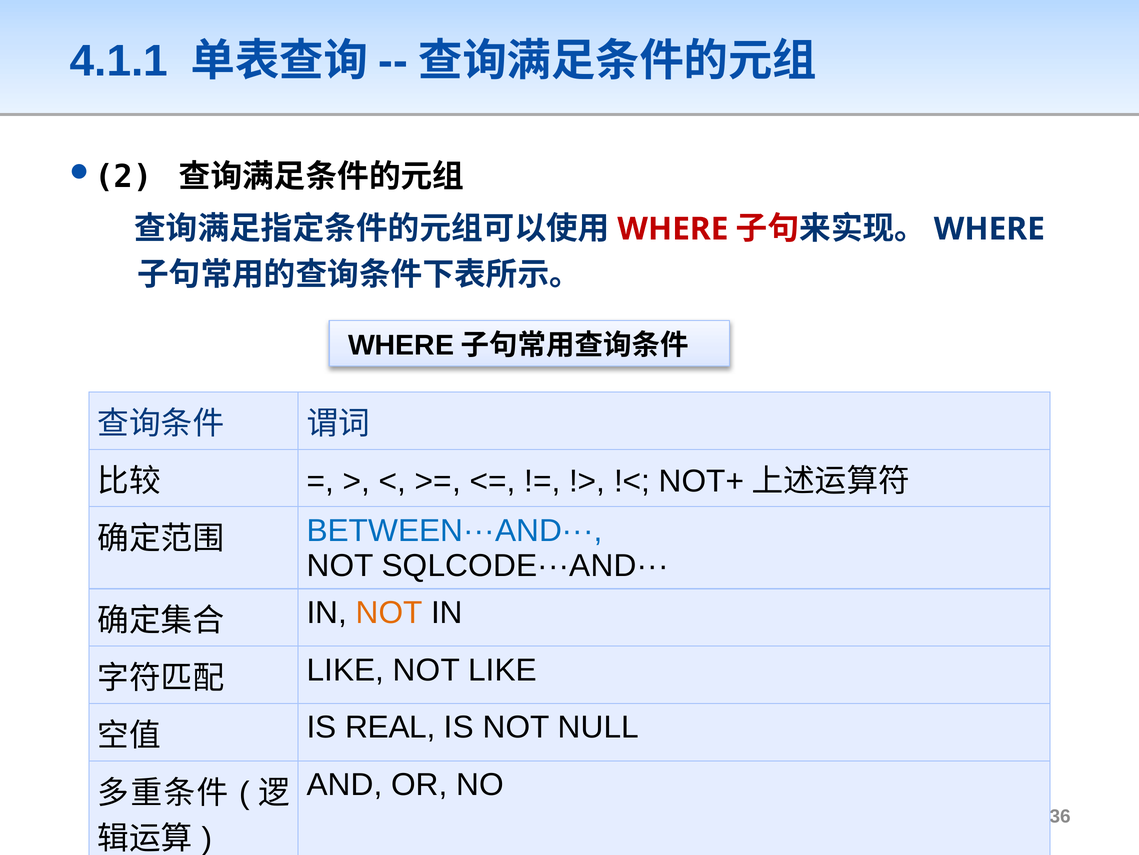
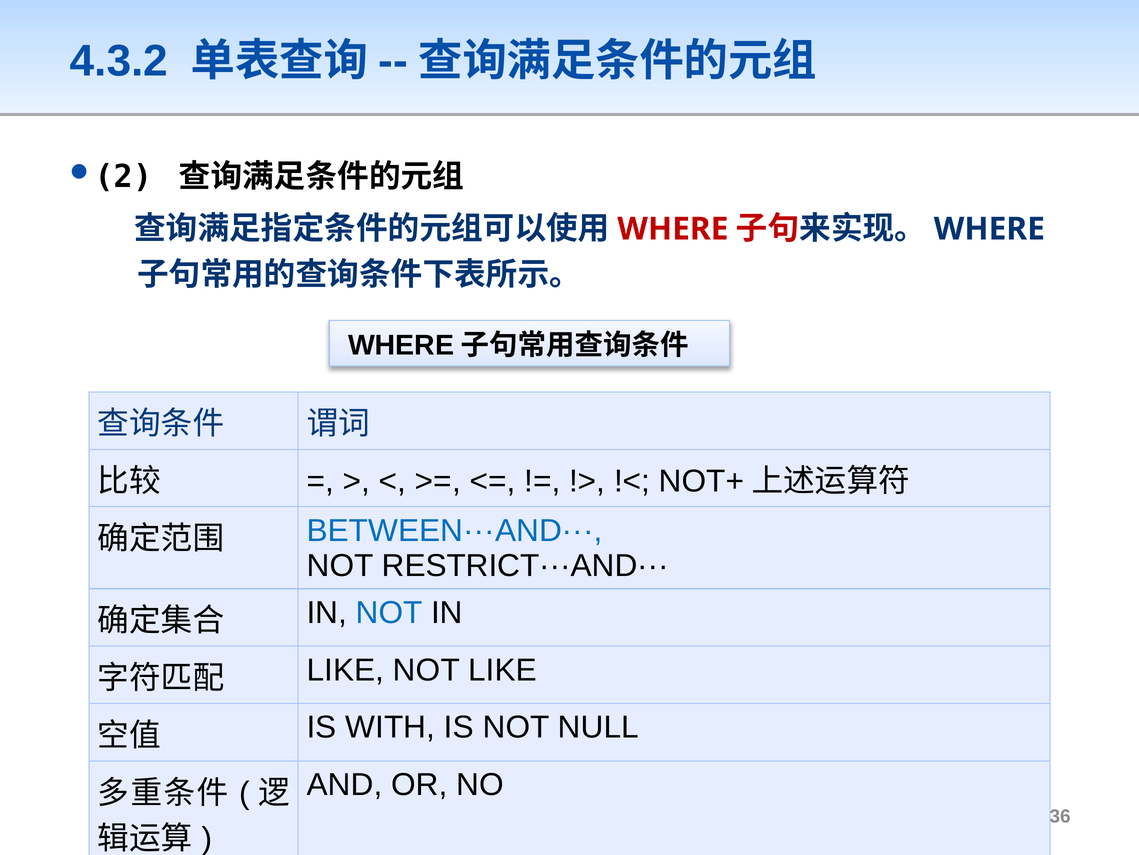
4.1.1: 4.1.1 -> 4.3.2 (119, 61)
SQLCODE···AND···: SQLCODE···AND··· -> RESTRICT···AND··· (525, 565)
NOT colour: orange -> blue (389, 612)
REAL: REAL -> WITH (390, 727)
